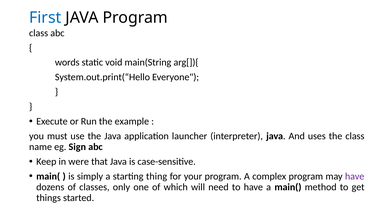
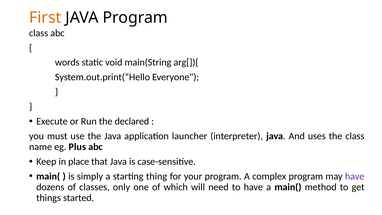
First colour: blue -> orange (45, 18)
example: example -> declared (132, 121)
Sign: Sign -> Plus (77, 147)
were: were -> place (79, 161)
